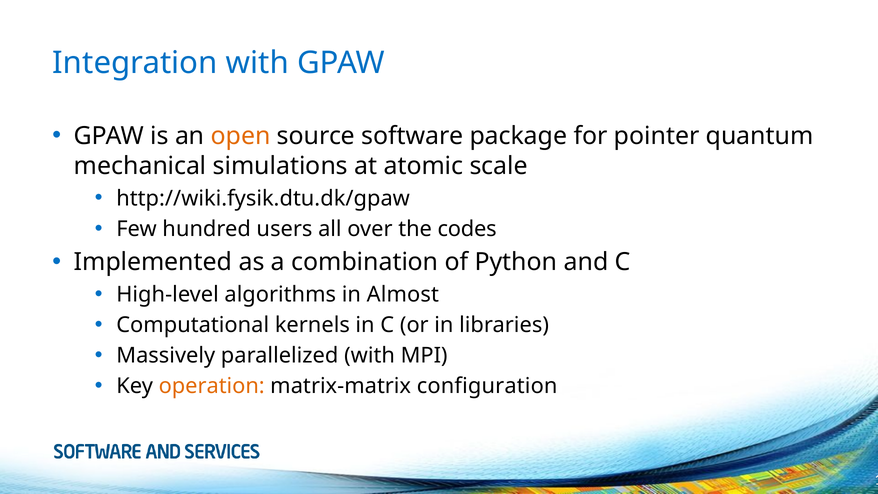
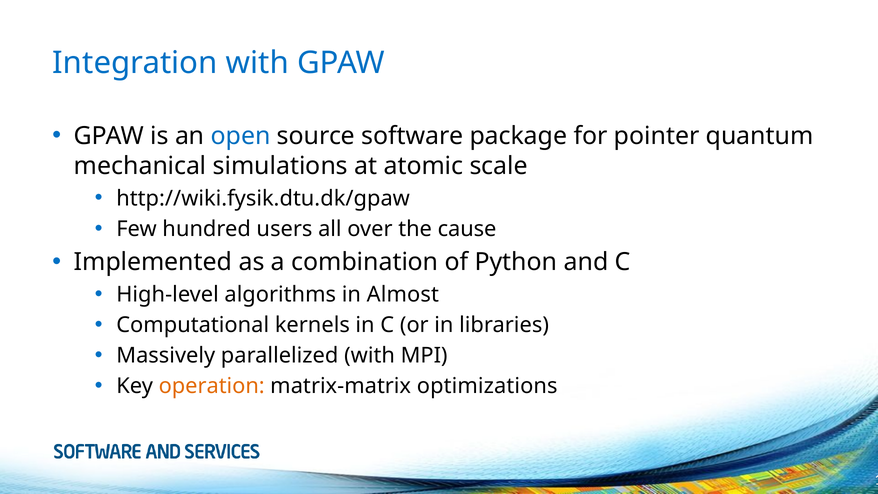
open colour: orange -> blue (241, 136)
codes: codes -> cause (467, 229)
configuration: configuration -> optimizations (487, 386)
